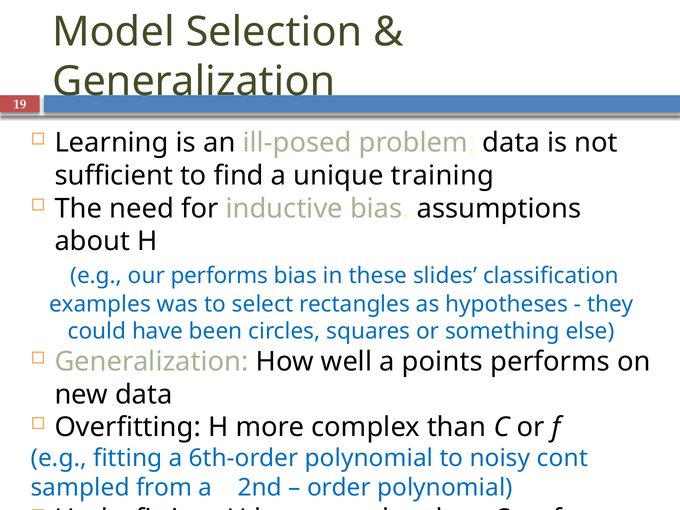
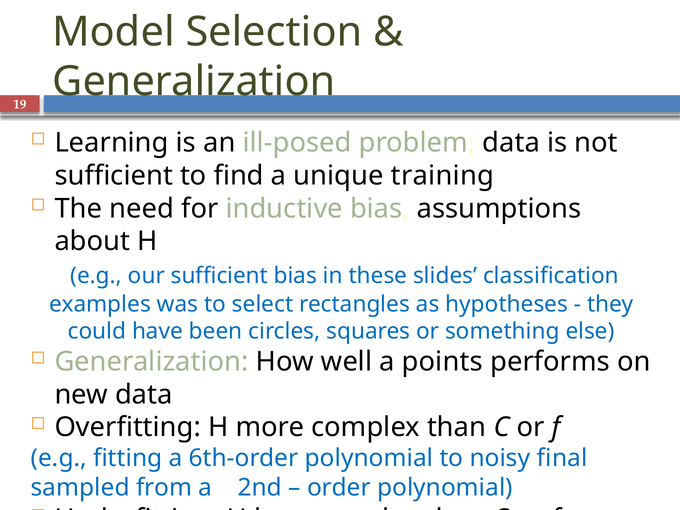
our performs: performs -> sufficient (219, 276)
cont: cont -> final (562, 458)
